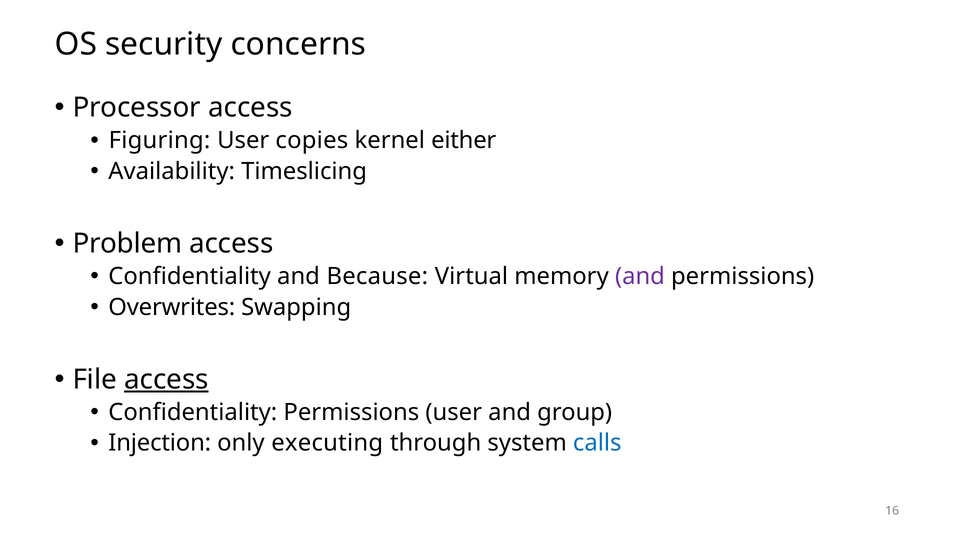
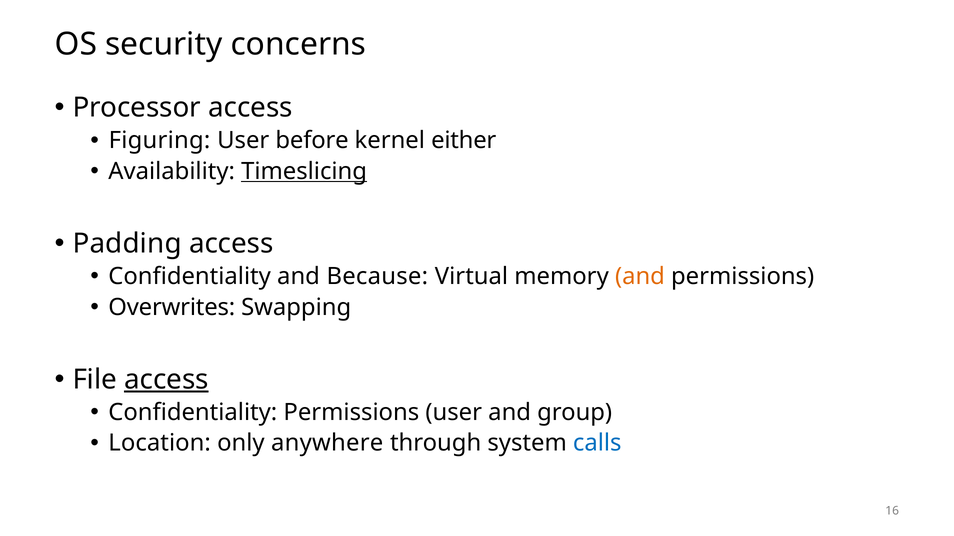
copies: copies -> before (312, 141)
Timeslicing underline: none -> present (304, 171)
Problem: Problem -> Padding (127, 244)
and colour: purple -> orange (640, 277)
Injection: Injection -> Location (160, 444)
executing: executing -> anywhere (327, 444)
